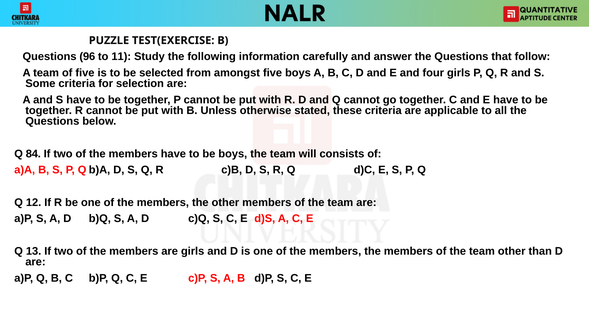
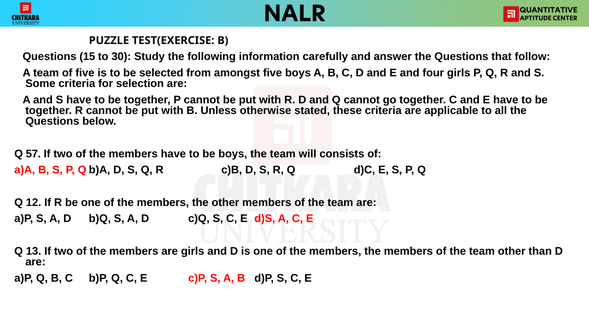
96: 96 -> 15 (87, 57)
11: 11 -> 30 (121, 57)
84: 84 -> 57 (33, 154)
